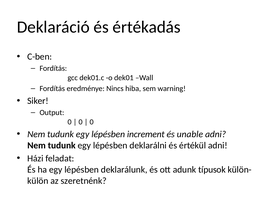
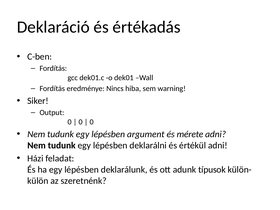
increment: increment -> argument (146, 134)
unable: unable -> mérete (190, 134)
